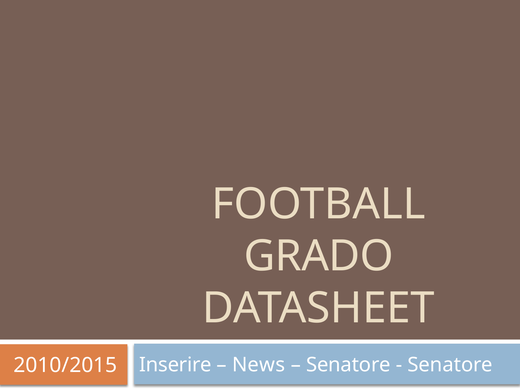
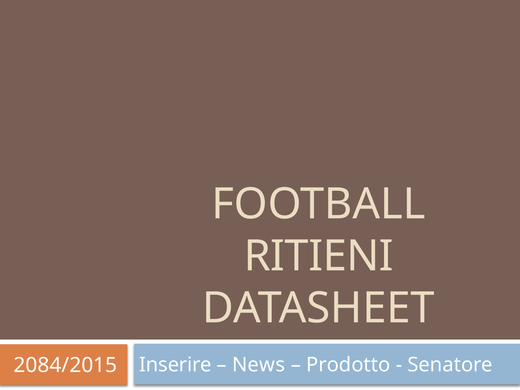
GRADO: GRADO -> RITIENI (319, 256)
2010/2015: 2010/2015 -> 2084/2015 (65, 365)
Senatore: Senatore -> Prodotto (348, 365)
